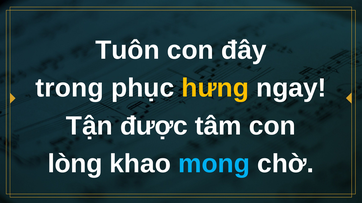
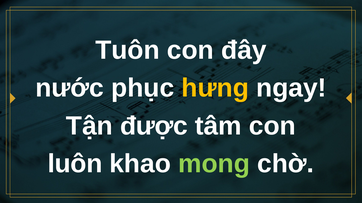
trong: trong -> nước (70, 88)
lòng: lòng -> luôn (75, 164)
mong colour: light blue -> light green (214, 164)
